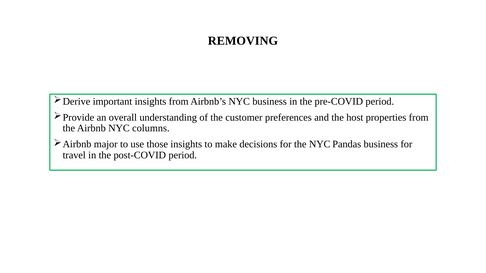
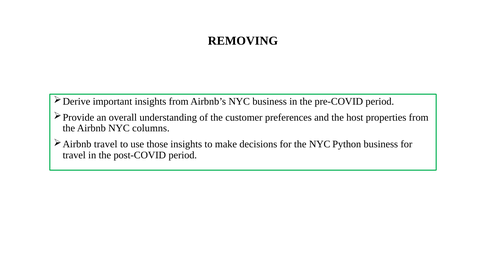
major: major -> travel (106, 144)
Pandas: Pandas -> Python (347, 144)
